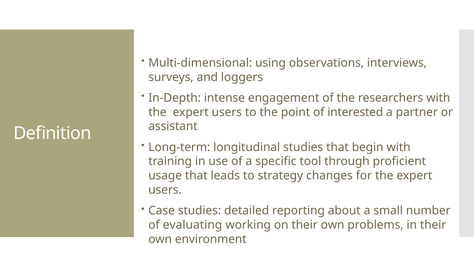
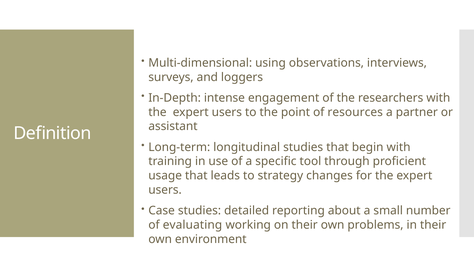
interested: interested -> resources (355, 112)
